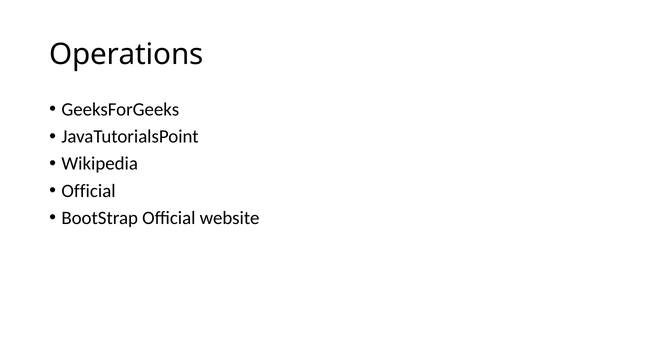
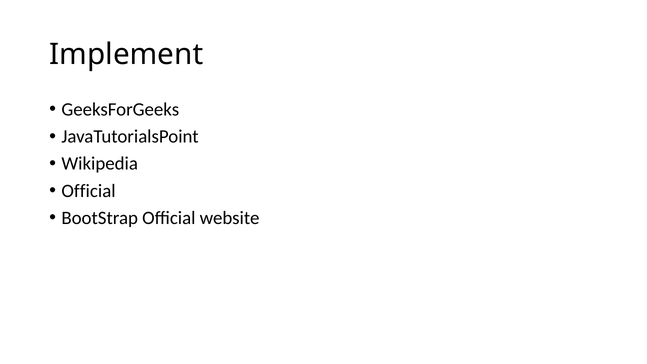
Operations: Operations -> Implement (126, 54)
